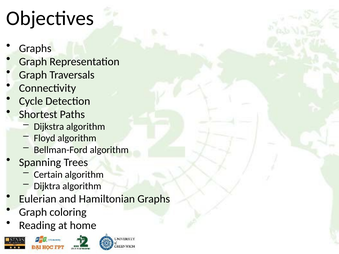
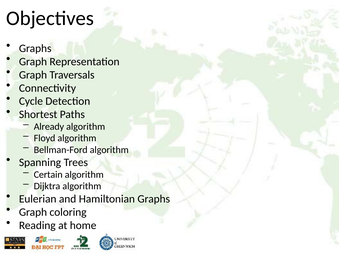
Dijkstra: Dijkstra -> Already (49, 127)
